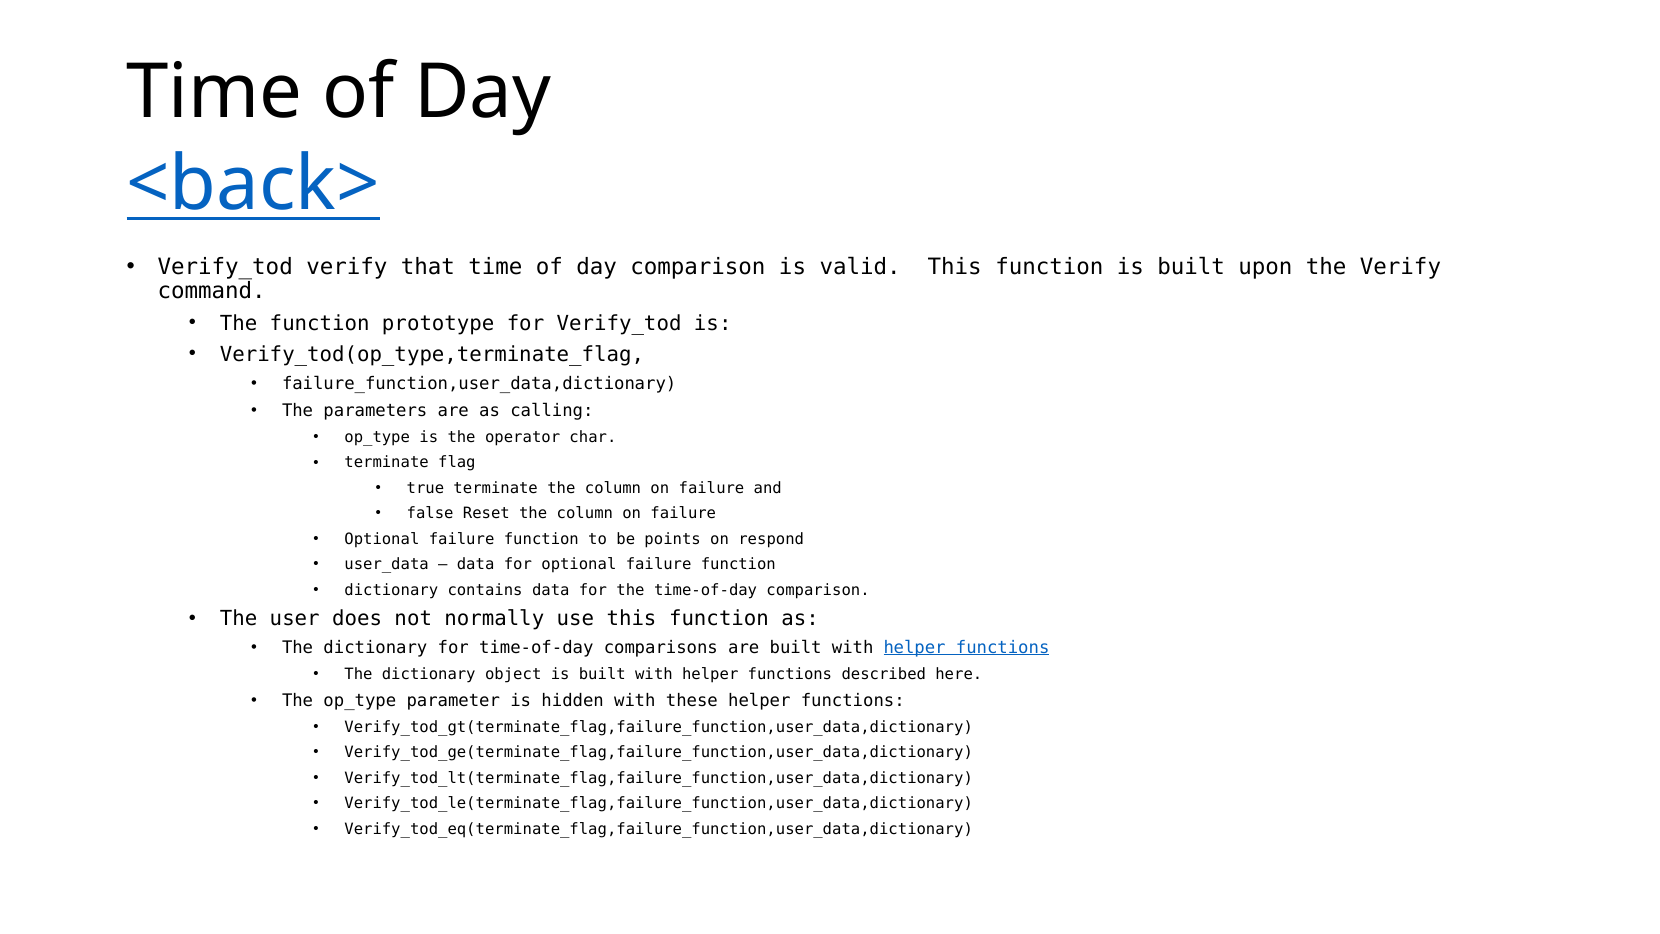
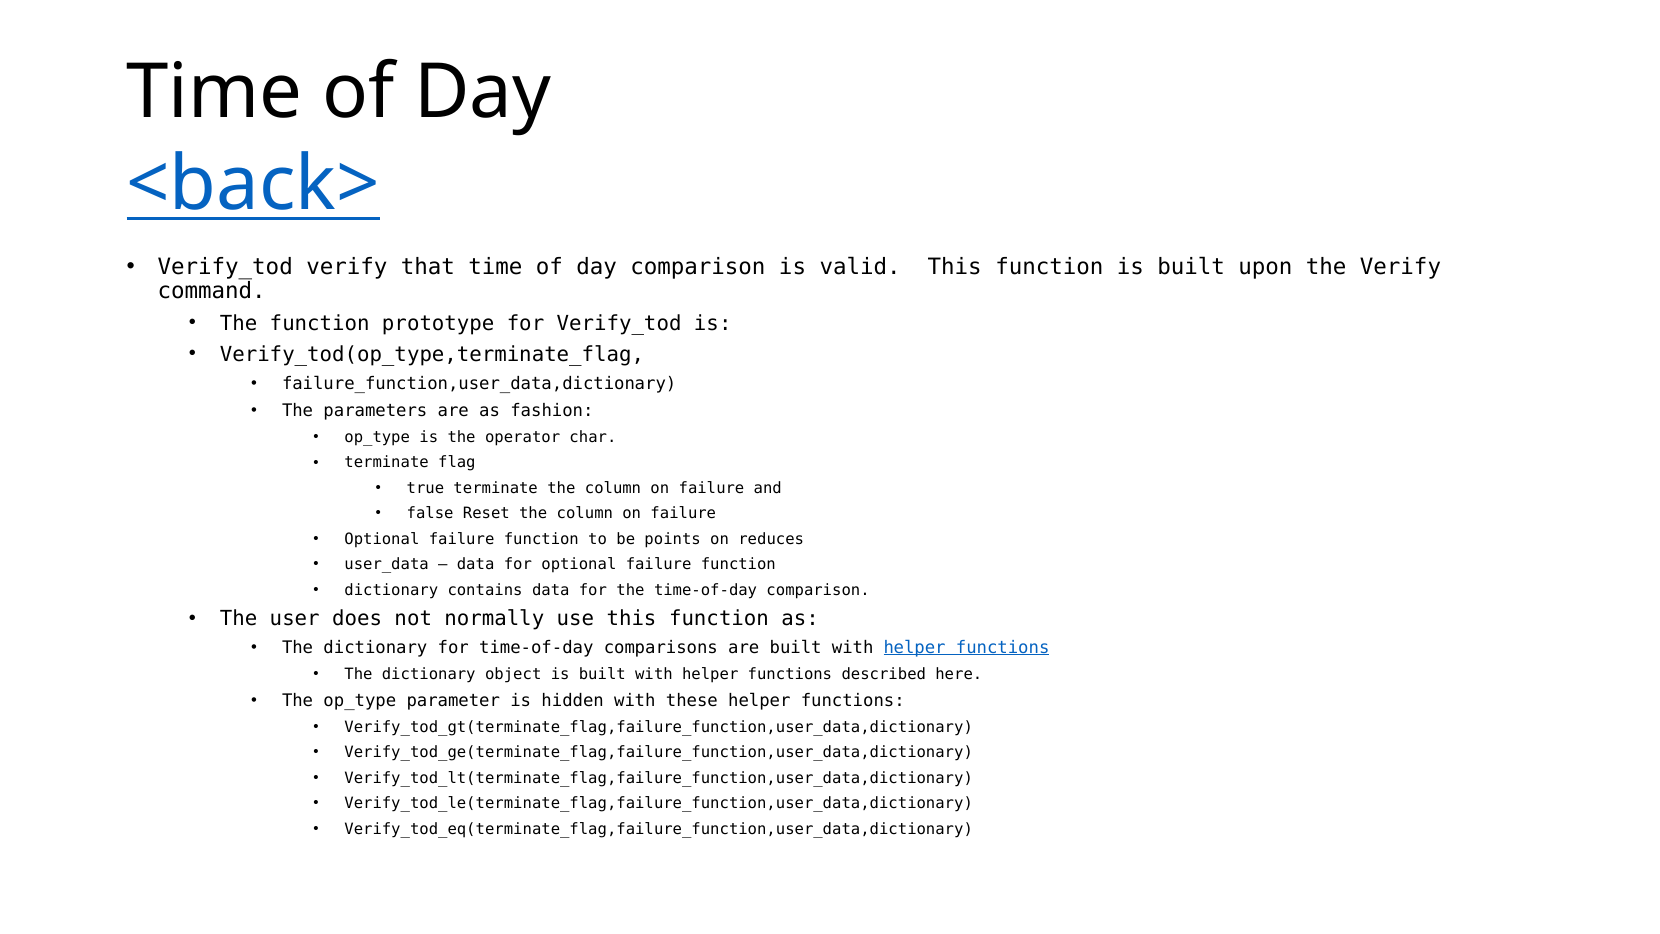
calling: calling -> fashion (552, 411)
respond: respond -> reduces (771, 539)
